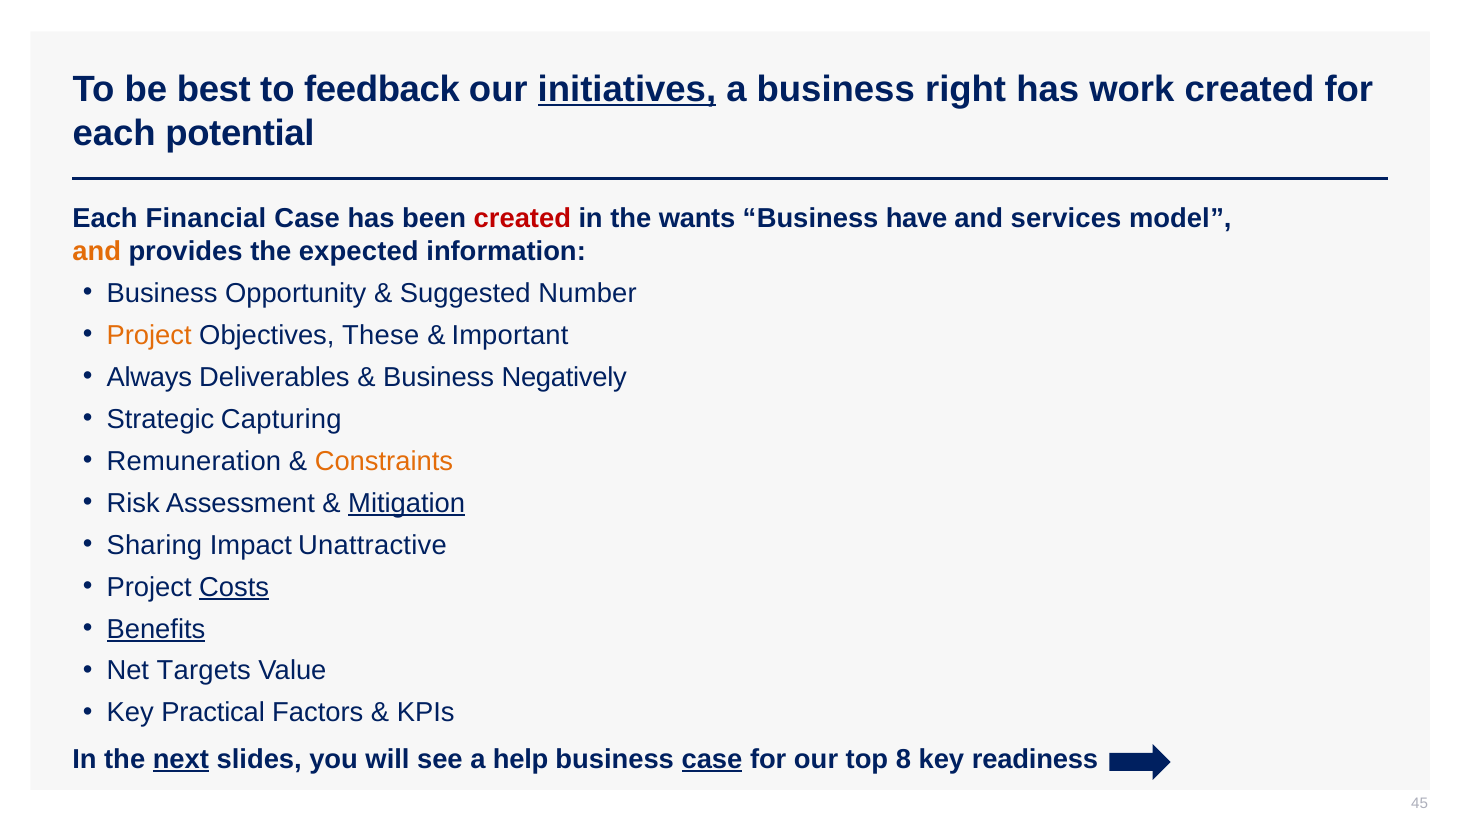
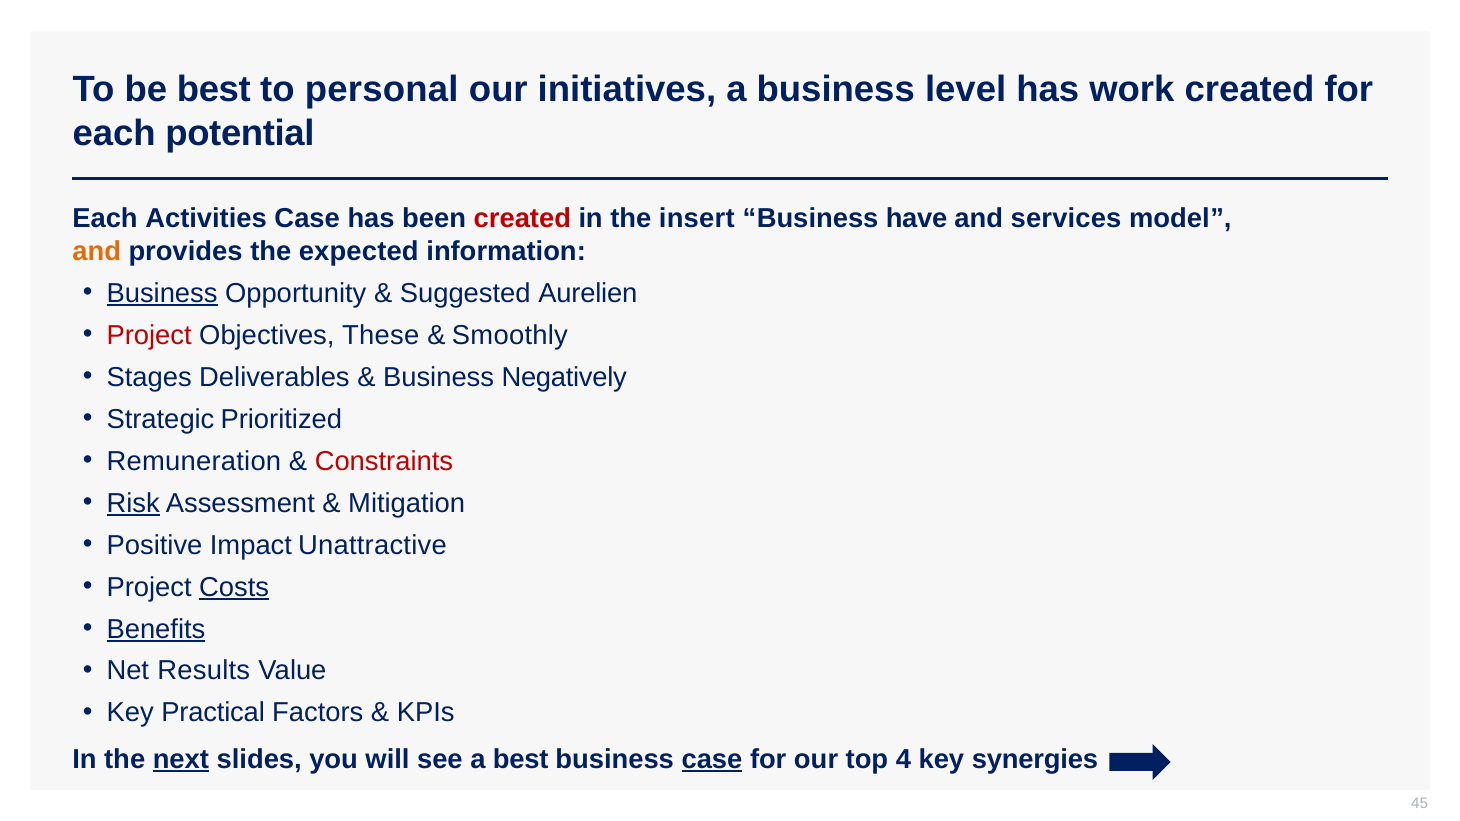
feedback: feedback -> personal (382, 90)
initiatives underline: present -> none (627, 90)
right: right -> level (966, 90)
Financial: Financial -> Activities (206, 218)
wants: wants -> insert (697, 218)
Business underline: none -> present (162, 293)
Number: Number -> Aurelien (588, 293)
Project colour: orange -> red (149, 335)
Important: Important -> Smoothly (510, 335)
Always: Always -> Stages (149, 377)
Capturing: Capturing -> Prioritized (281, 419)
Constraints colour: orange -> red (384, 461)
Risk underline: none -> present (133, 503)
Mitigation underline: present -> none (407, 503)
Sharing: Sharing -> Positive (155, 545)
Targets: Targets -> Results (204, 671)
a help: help -> best (521, 760)
8: 8 -> 4 (903, 760)
readiness: readiness -> synergies (1035, 760)
